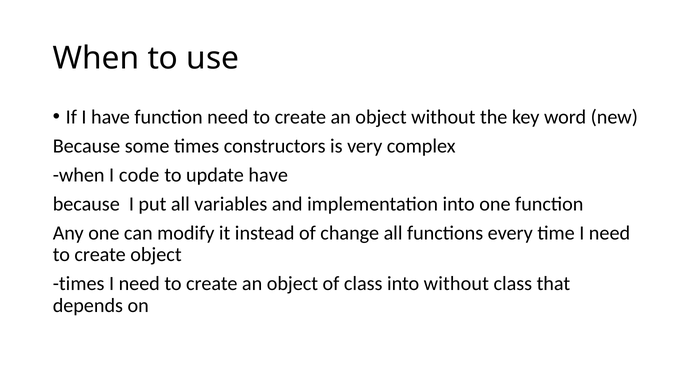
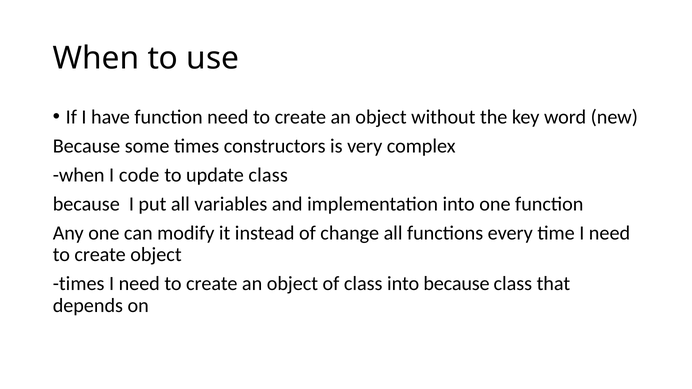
update have: have -> class (268, 175)
into without: without -> because (456, 284)
